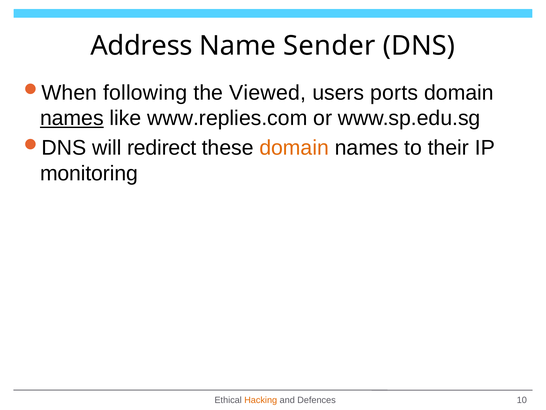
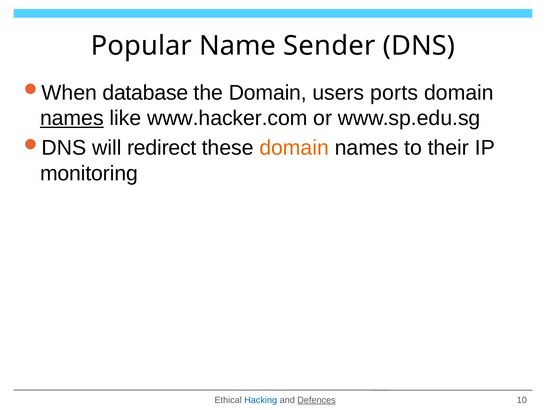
Address: Address -> Popular (141, 46)
following: following -> database (145, 93)
the Viewed: Viewed -> Domain (268, 93)
www.replies.com: www.replies.com -> www.hacker.com (227, 118)
Hacking colour: orange -> blue (261, 400)
Defences underline: none -> present (317, 400)
